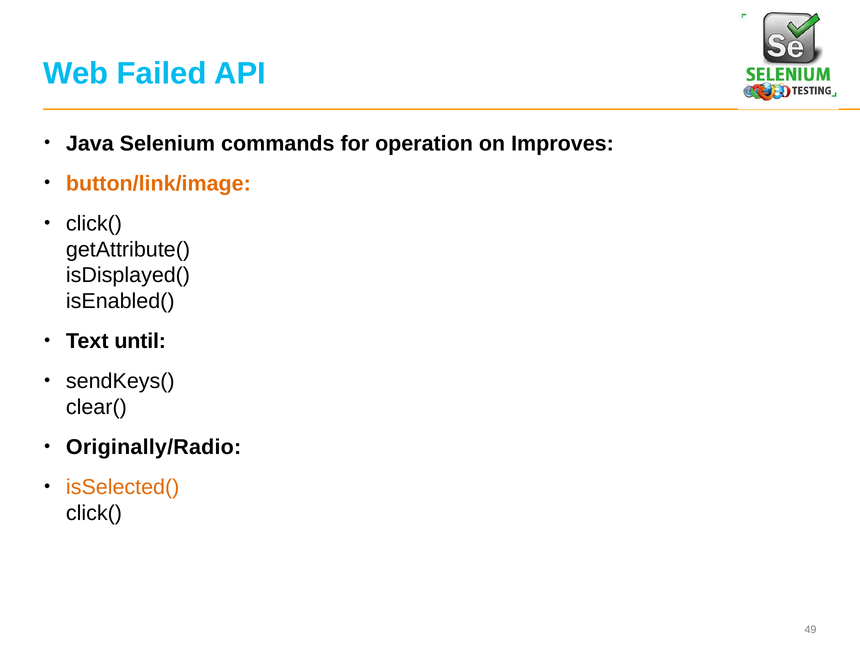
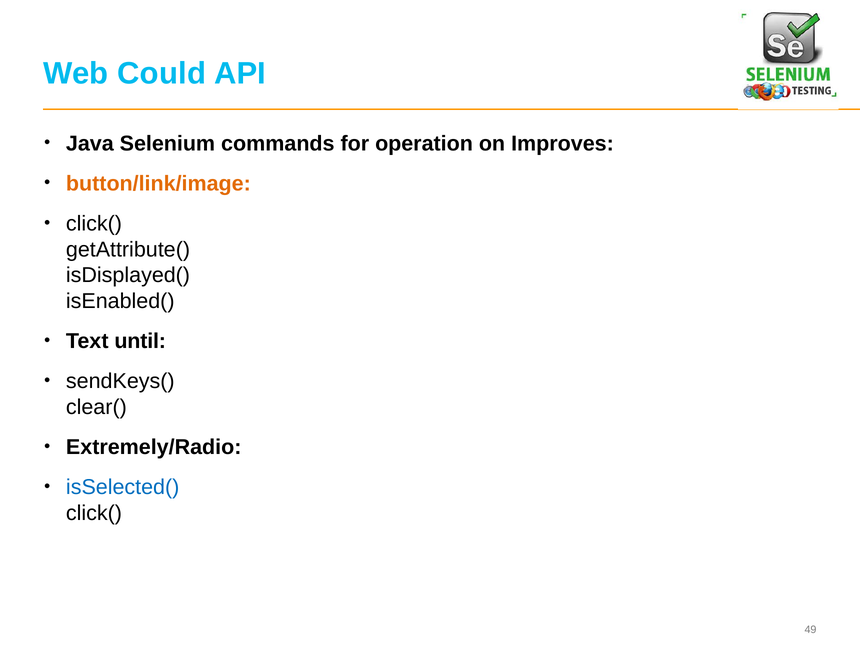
Failed: Failed -> Could (162, 73)
Originally/Radio: Originally/Radio -> Extremely/Radio (154, 447)
isSelected( colour: orange -> blue (123, 487)
